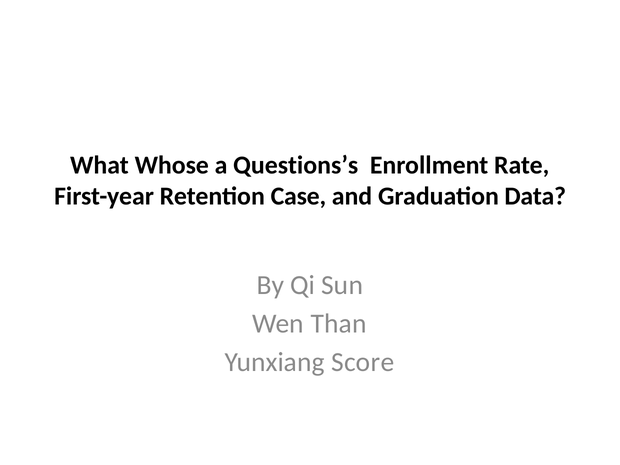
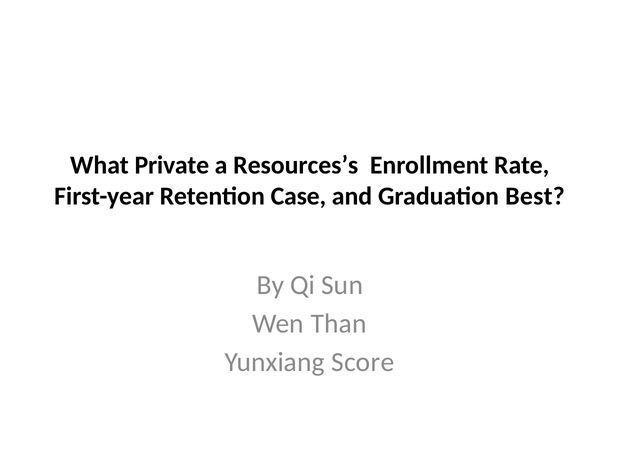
Whose: Whose -> Private (172, 165)
Questions’s: Questions’s -> Resources’s (296, 165)
Data: Data -> Best (535, 196)
